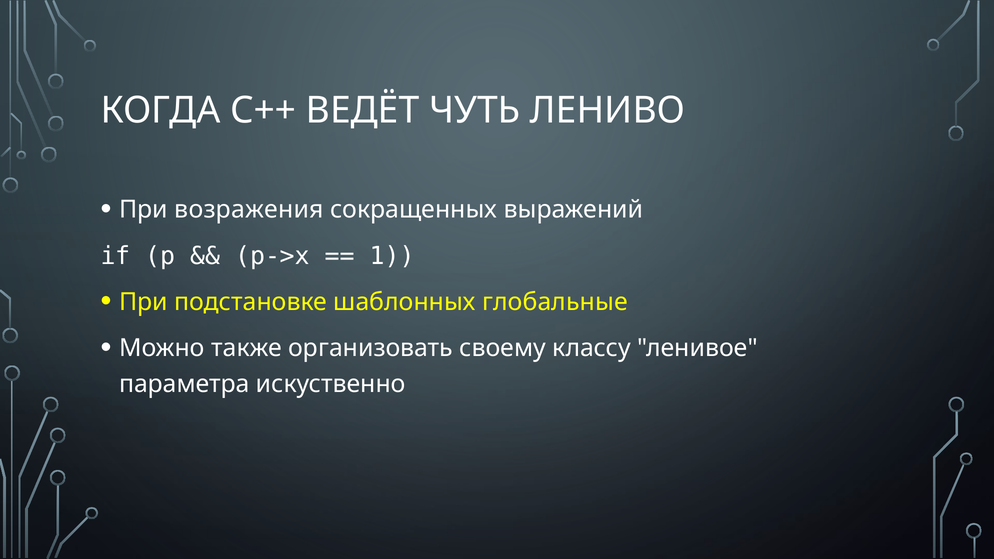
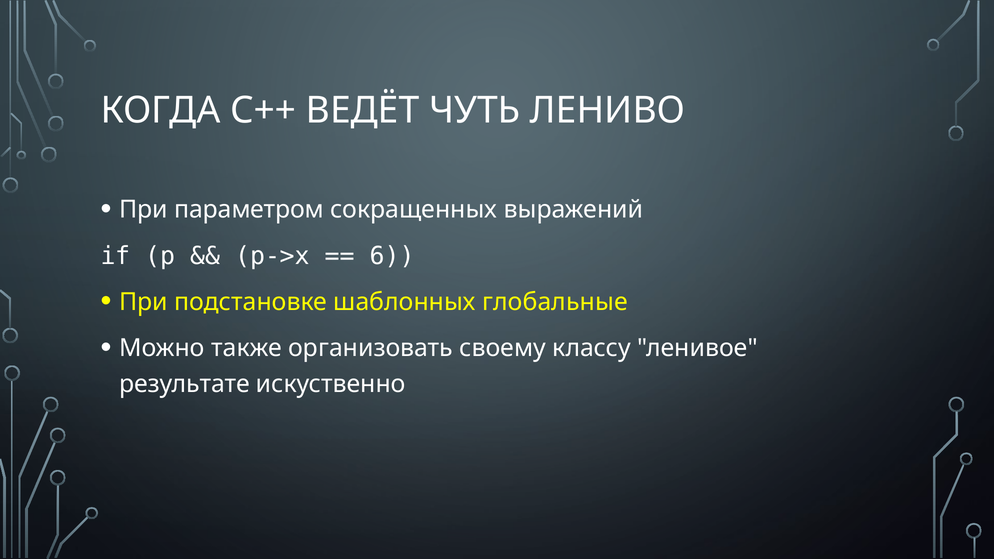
возражения: возражения -> параметром (249, 210)
1: 1 -> 6 (392, 256)
параметра: параметра -> результате (184, 384)
